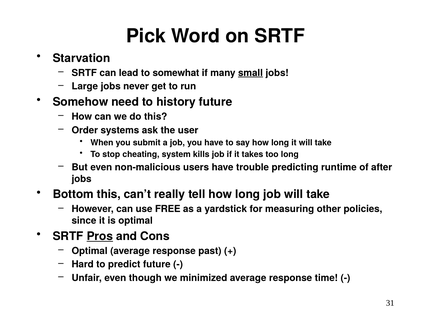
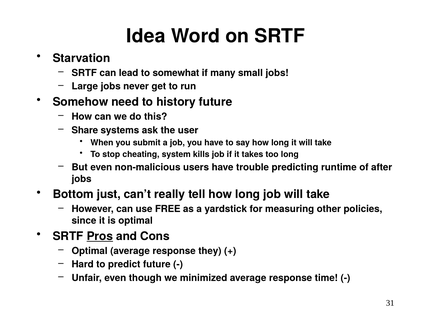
Pick: Pick -> Idea (146, 36)
small underline: present -> none (250, 73)
Order: Order -> Share (85, 130)
Bottom this: this -> just (109, 194)
past: past -> they (210, 250)
